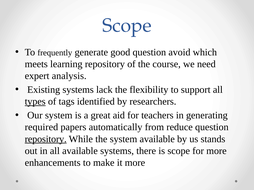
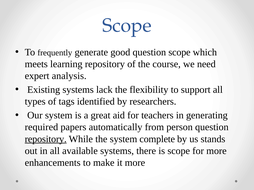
question avoid: avoid -> scope (179, 52)
types underline: present -> none (35, 102)
reduce: reduce -> person (180, 127)
system available: available -> complete (157, 139)
